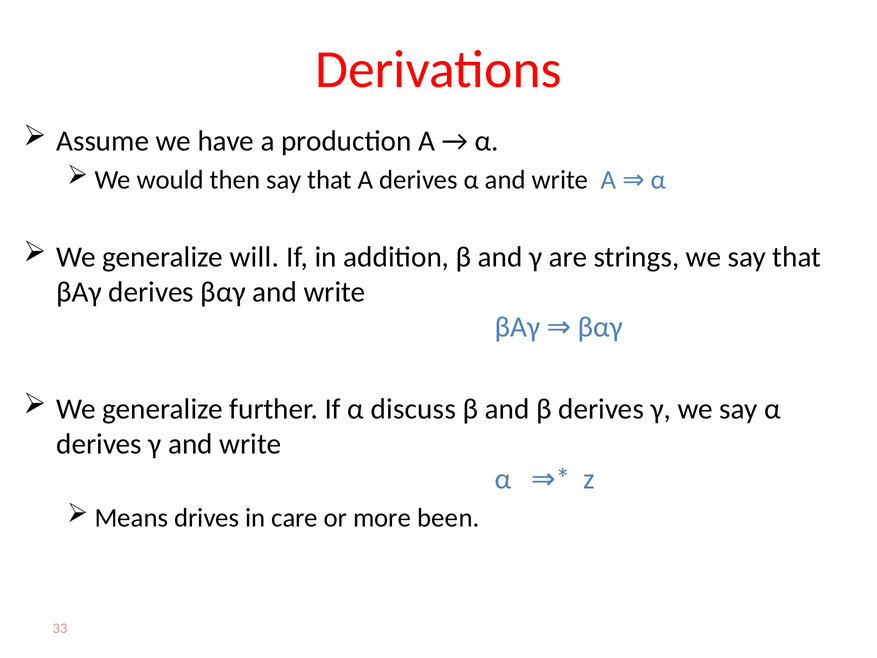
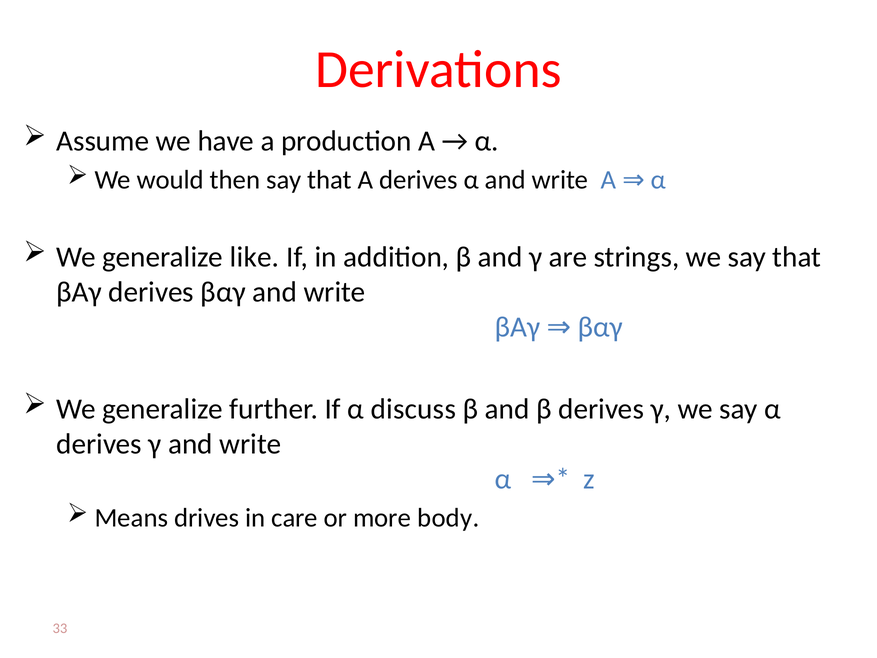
will: will -> like (254, 257)
been: been -> body (448, 518)
